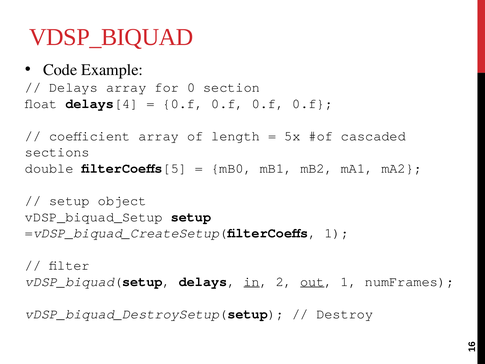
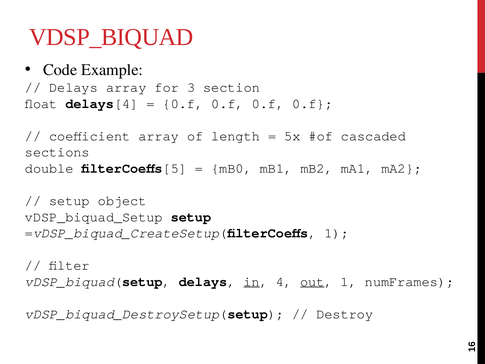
0: 0 -> 3 (191, 87)
2: 2 -> 4 (284, 281)
